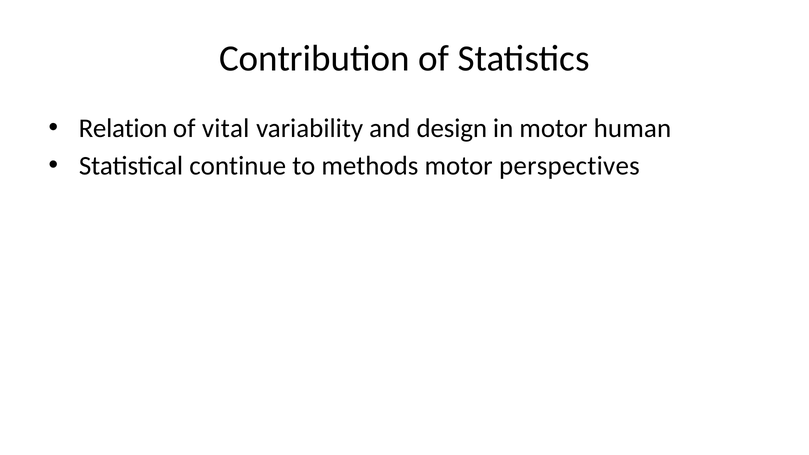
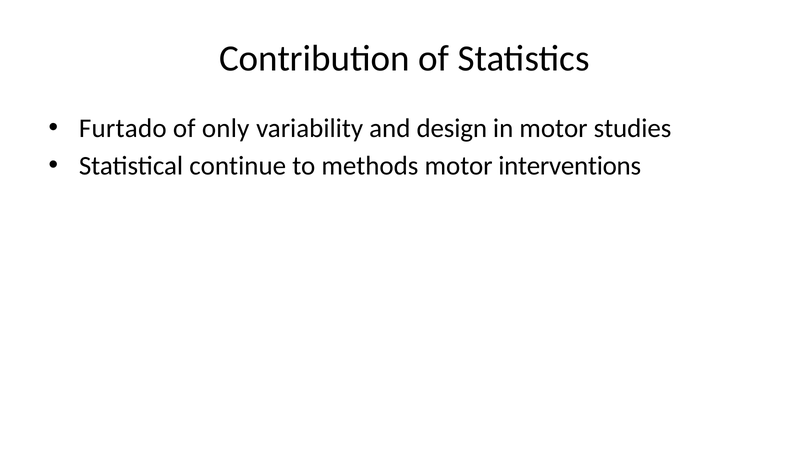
Relation: Relation -> Furtado (123, 128)
vital: vital -> only (226, 128)
human: human -> studies (633, 128)
perspectives: perspectives -> interventions (570, 166)
